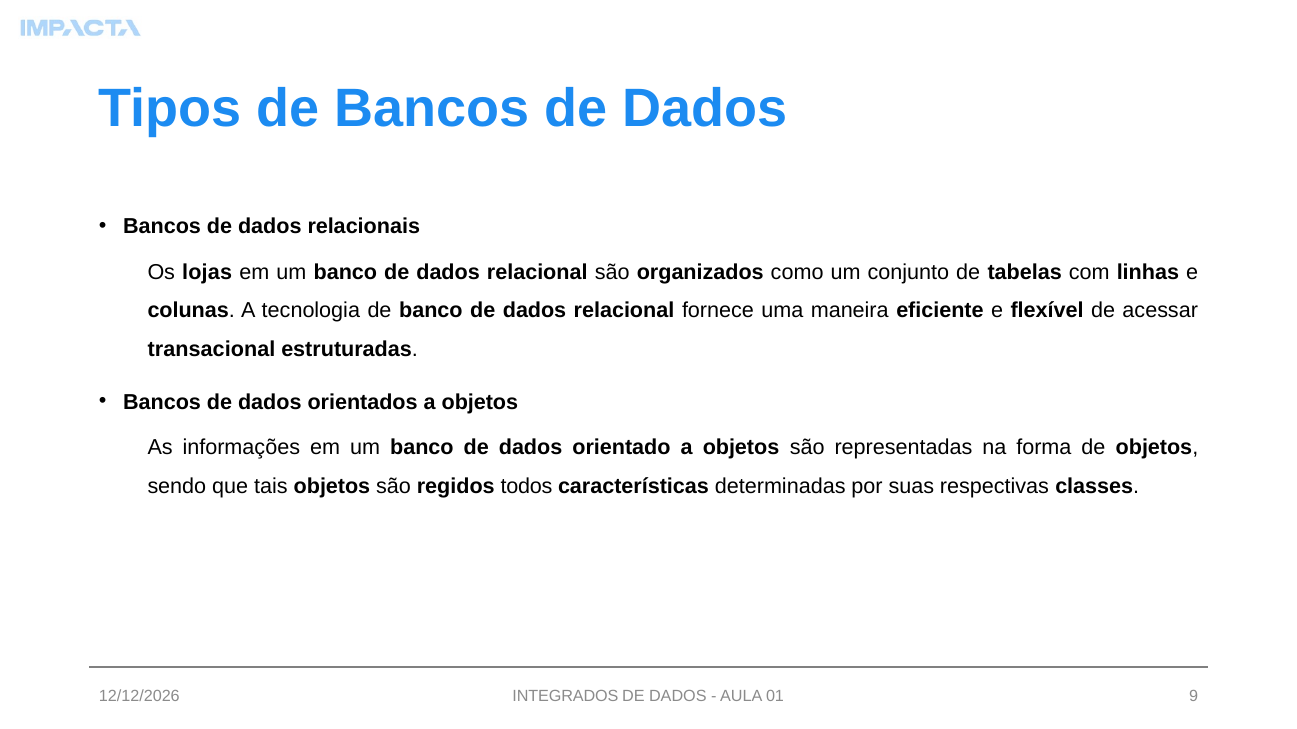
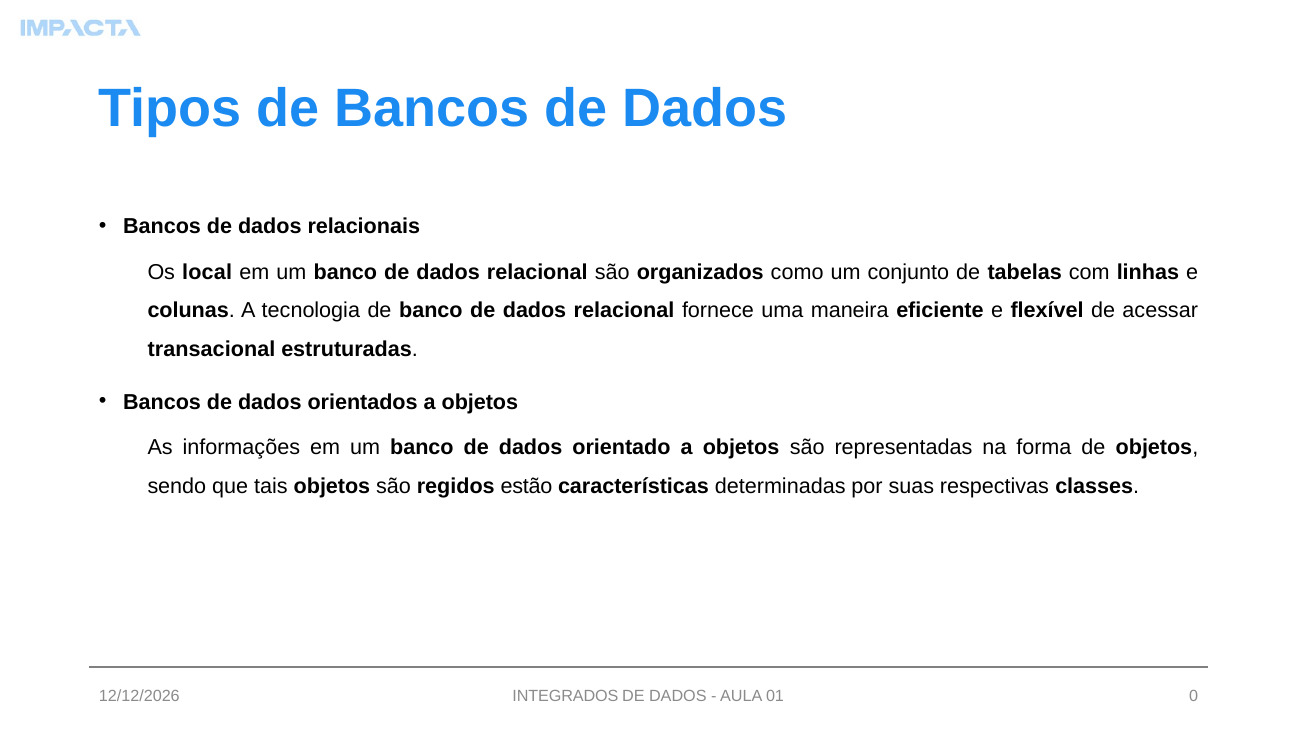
lojas: lojas -> local (207, 272)
todos: todos -> estão (526, 487)
9: 9 -> 0 (1194, 697)
